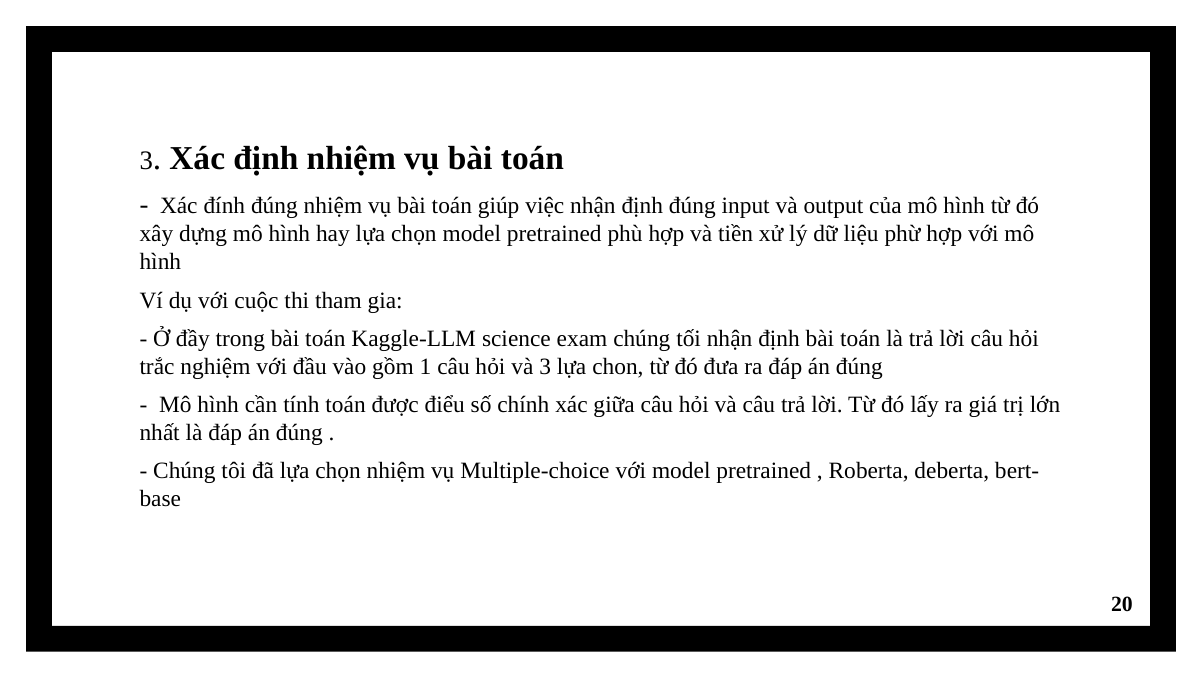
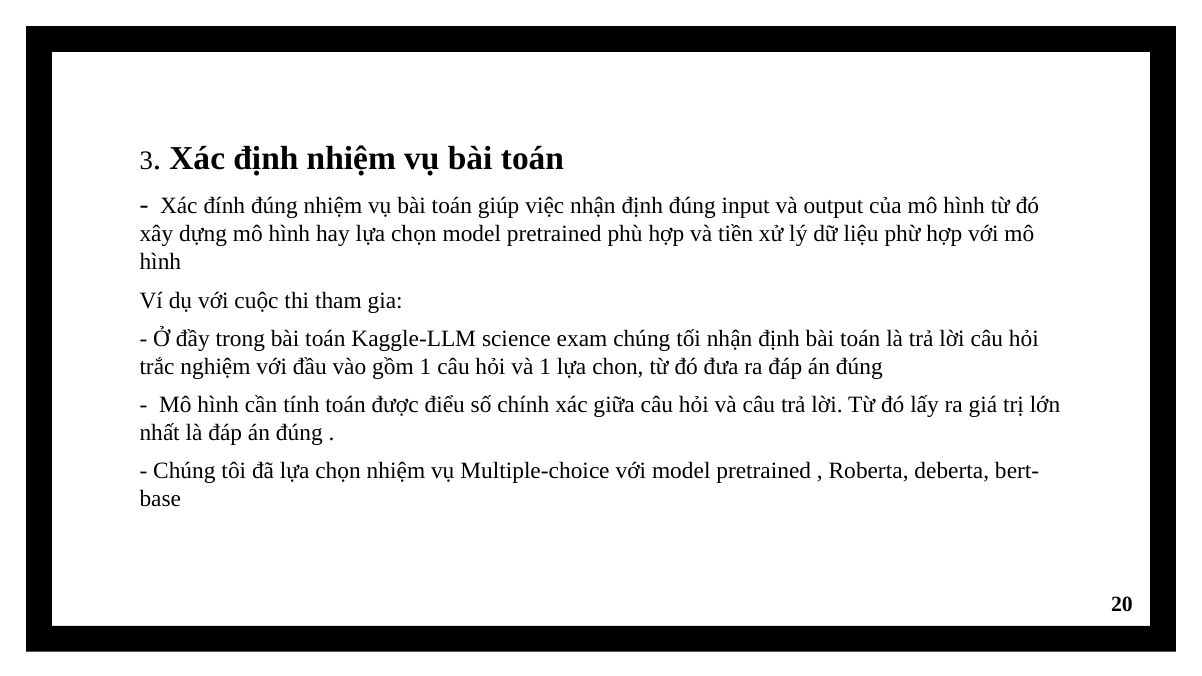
và 3: 3 -> 1 (545, 367)
